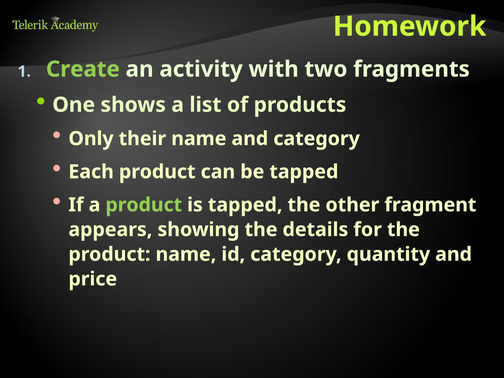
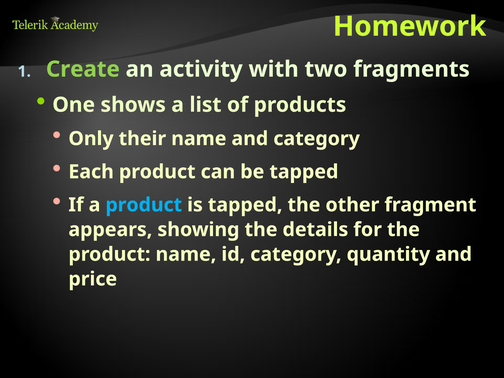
product colour: light green -> light blue (144, 205)
